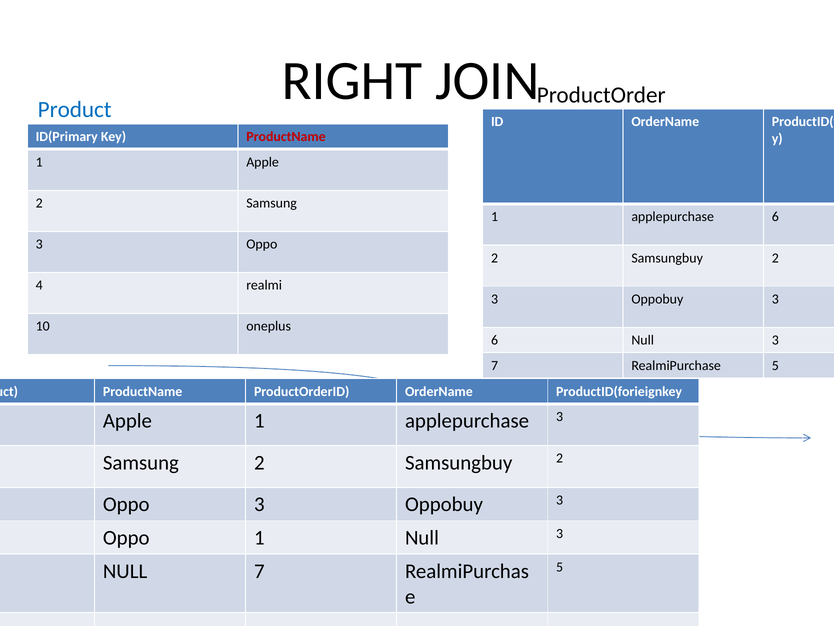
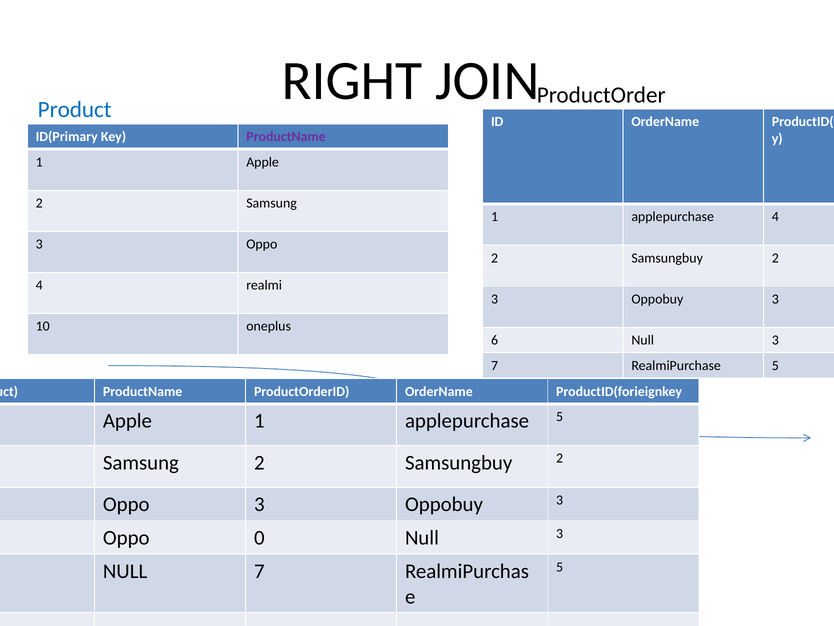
ProductName colour: red -> purple (286, 137)
applepurchase 6: 6 -> 4 (775, 217)
applepurchase 3: 3 -> 5 (560, 416)
Oppo 1: 1 -> 0 (259, 537)
